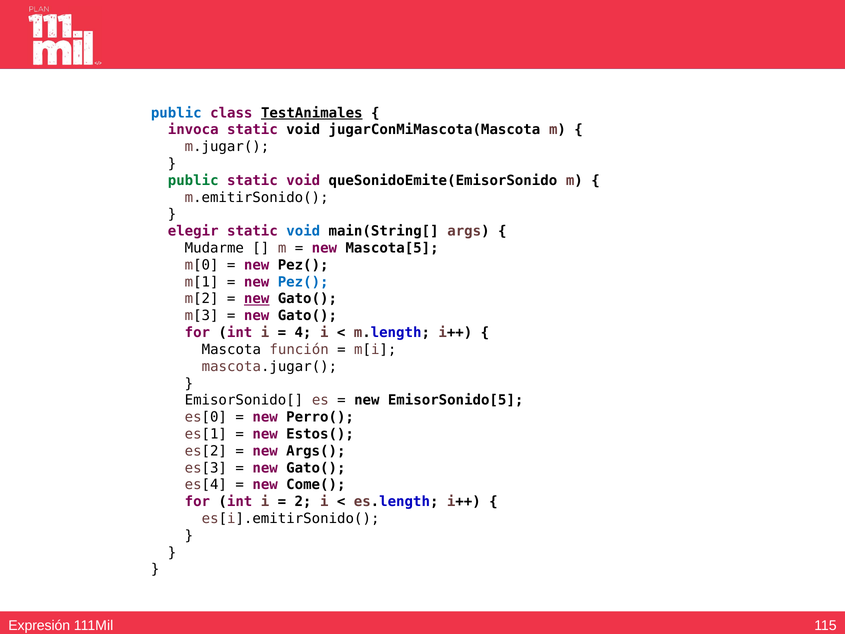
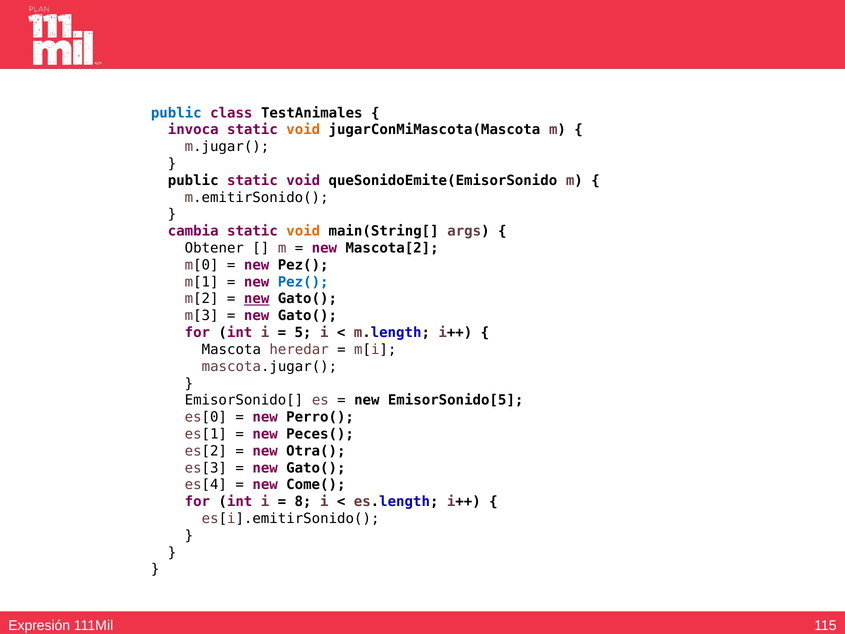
TestAnimales underline: present -> none (312, 113)
void colour: black -> orange (303, 130)
public colour: green -> black (193, 180)
elegir: elegir -> cambia (193, 231)
void colour: blue -> orange (303, 231)
Mudarme: Mudarme -> Obtener (214, 248)
Mascota[5: Mascota[5 -> Mascota[2 (392, 248)
4: 4 -> 5 (303, 333)
función: función -> heredar (299, 349)
Estos(: Estos( -> Peces( (320, 434)
Args(: Args( -> Otra( (316, 451)
2: 2 -> 8 (303, 502)
